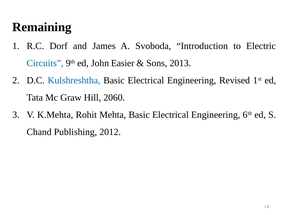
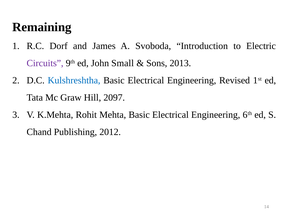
Circuits colour: blue -> purple (45, 63)
Easier: Easier -> Small (123, 63)
2060: 2060 -> 2097 (114, 97)
